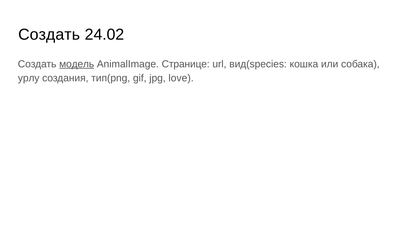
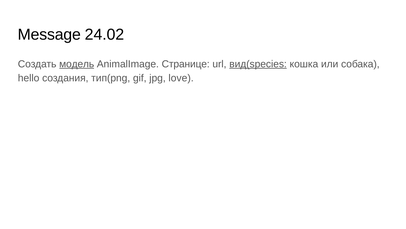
Создать: Создать -> Message (49, 34)
вид(species underline: none -> present (258, 64)
урлу: урлу -> hello (29, 78)
